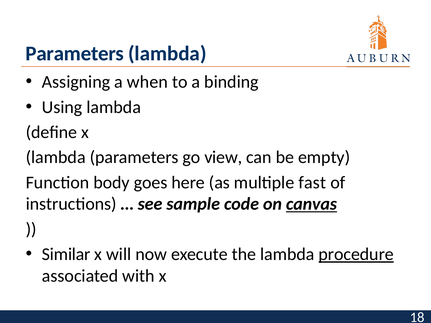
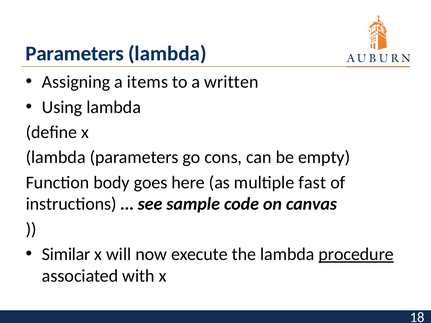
when: when -> items (147, 82)
binding: binding -> written (231, 82)
view: view -> cons (223, 157)
canvas underline: present -> none (311, 204)
